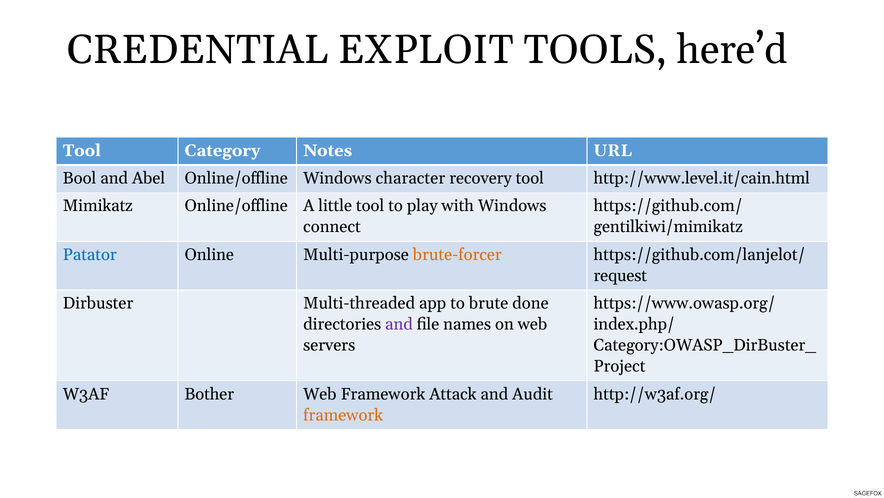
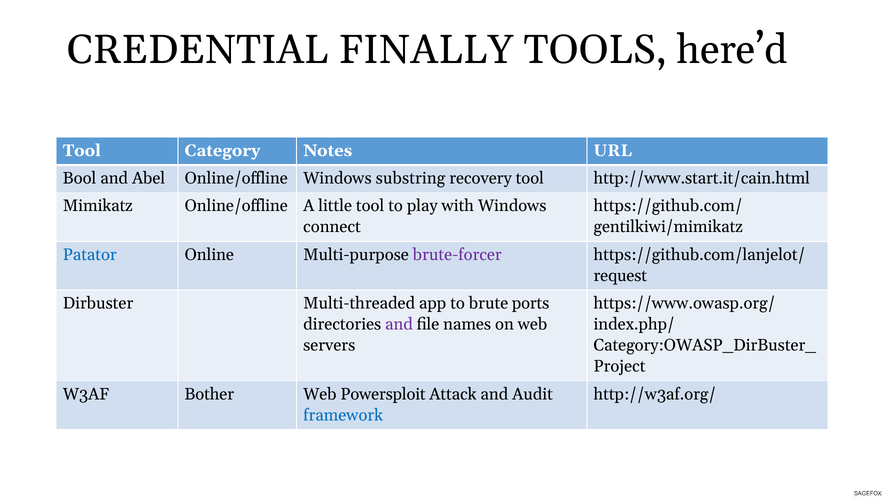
EXPLOIT: EXPLOIT -> FINALLY (426, 50)
character: character -> substring (410, 178)
http://www.level.it/cain.html: http://www.level.it/cain.html -> http://www.start.it/cain.html (702, 178)
brute-forcer colour: orange -> purple (457, 254)
done: done -> ports (531, 303)
Web Framework: Framework -> Powersploit (383, 393)
framework colour: orange -> blue (343, 414)
